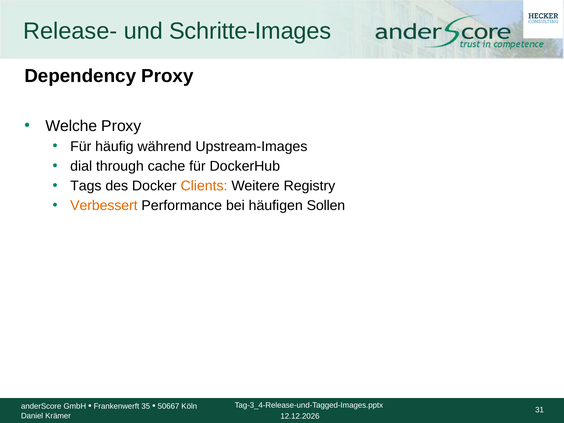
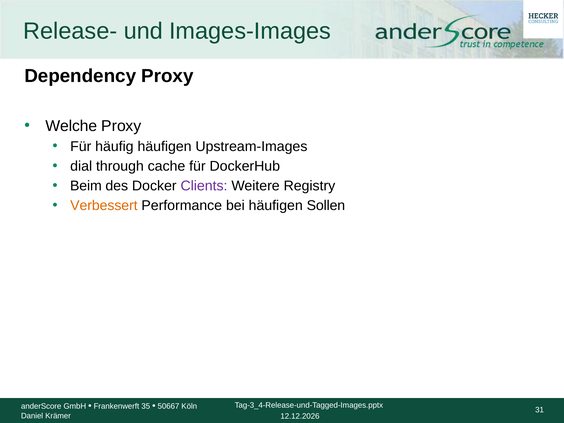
Schritte-Images: Schritte-Images -> Images-Images (250, 31)
häufig während: während -> häufigen (165, 146)
Tags: Tags -> Beim (86, 186)
Clients colour: orange -> purple (204, 186)
